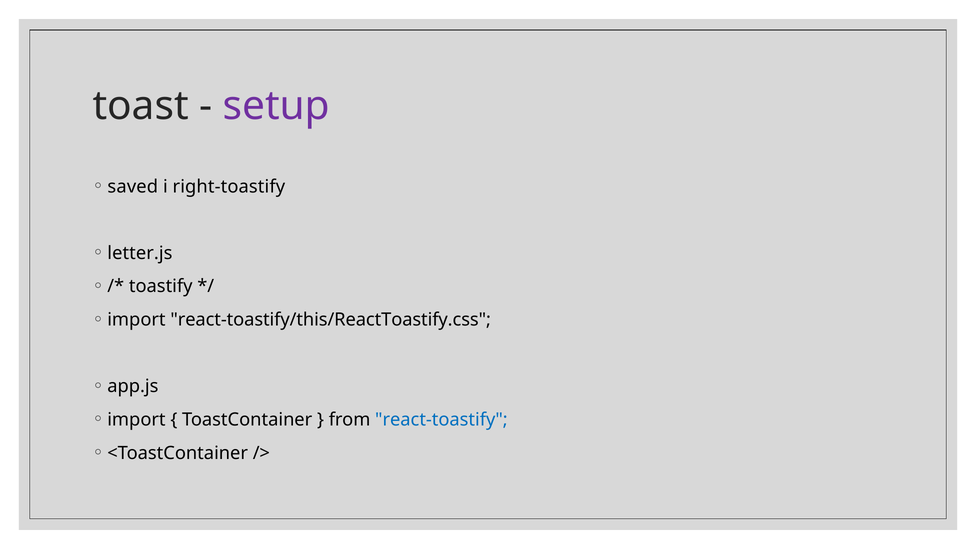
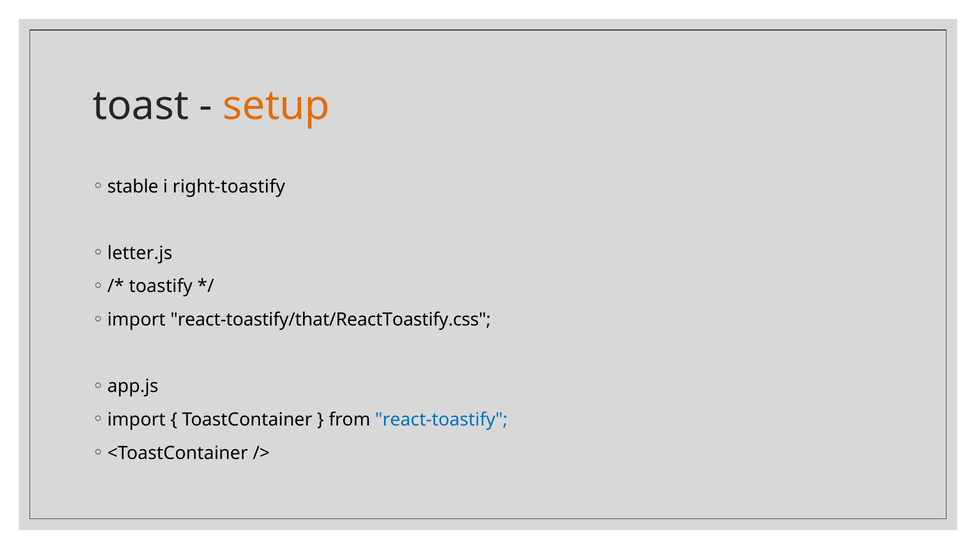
setup colour: purple -> orange (276, 106)
saved: saved -> stable (133, 186)
react-toastify/this/ReactToastify.css: react-toastify/this/ReactToastify.css -> react-toastify/that/ReactToastify.css (331, 320)
